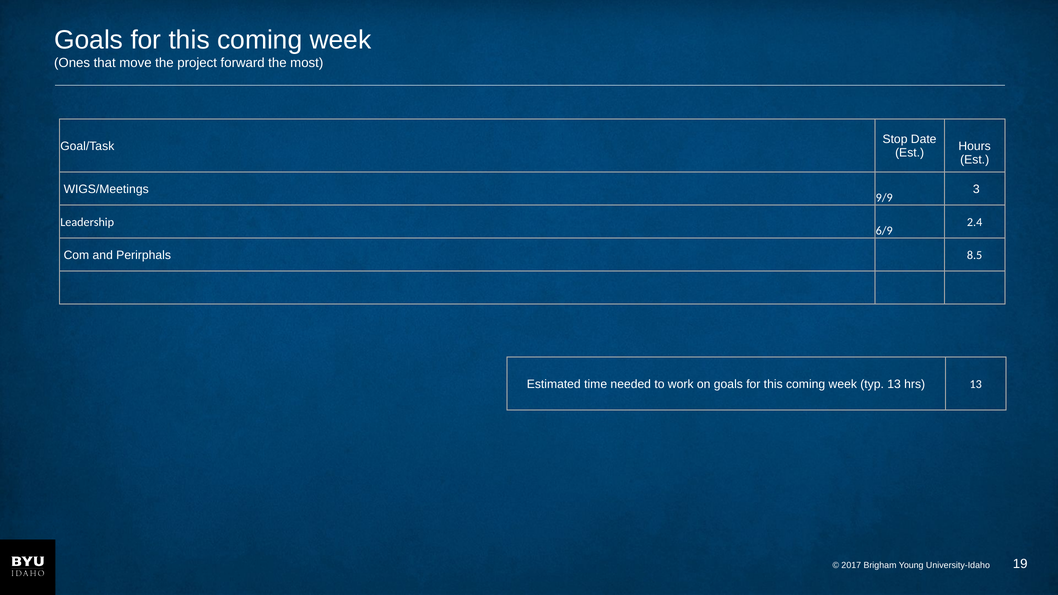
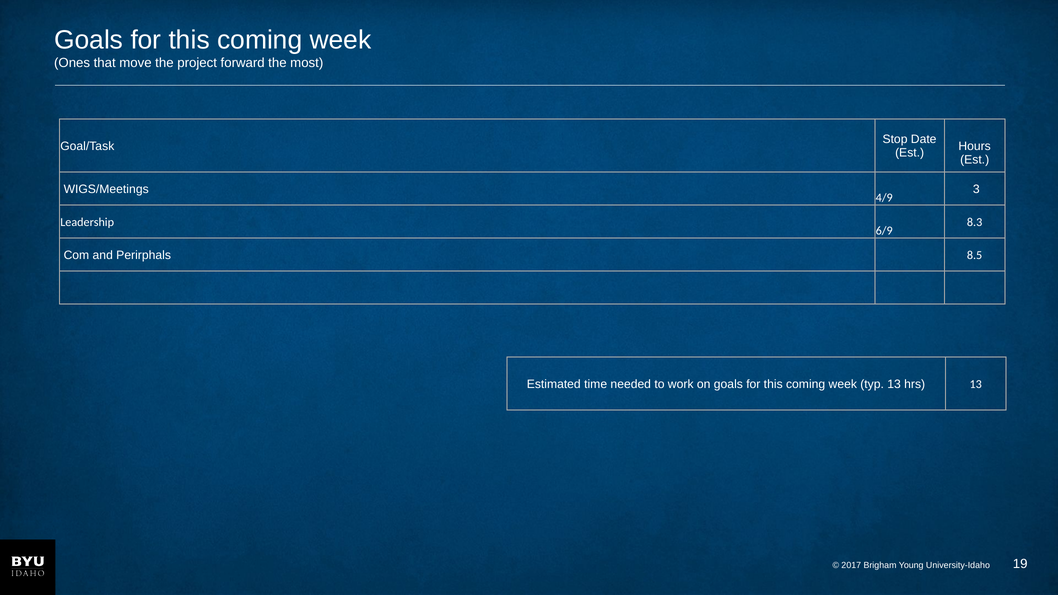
9/9: 9/9 -> 4/9 (884, 198)
2.4: 2.4 -> 8.3 (975, 222)
